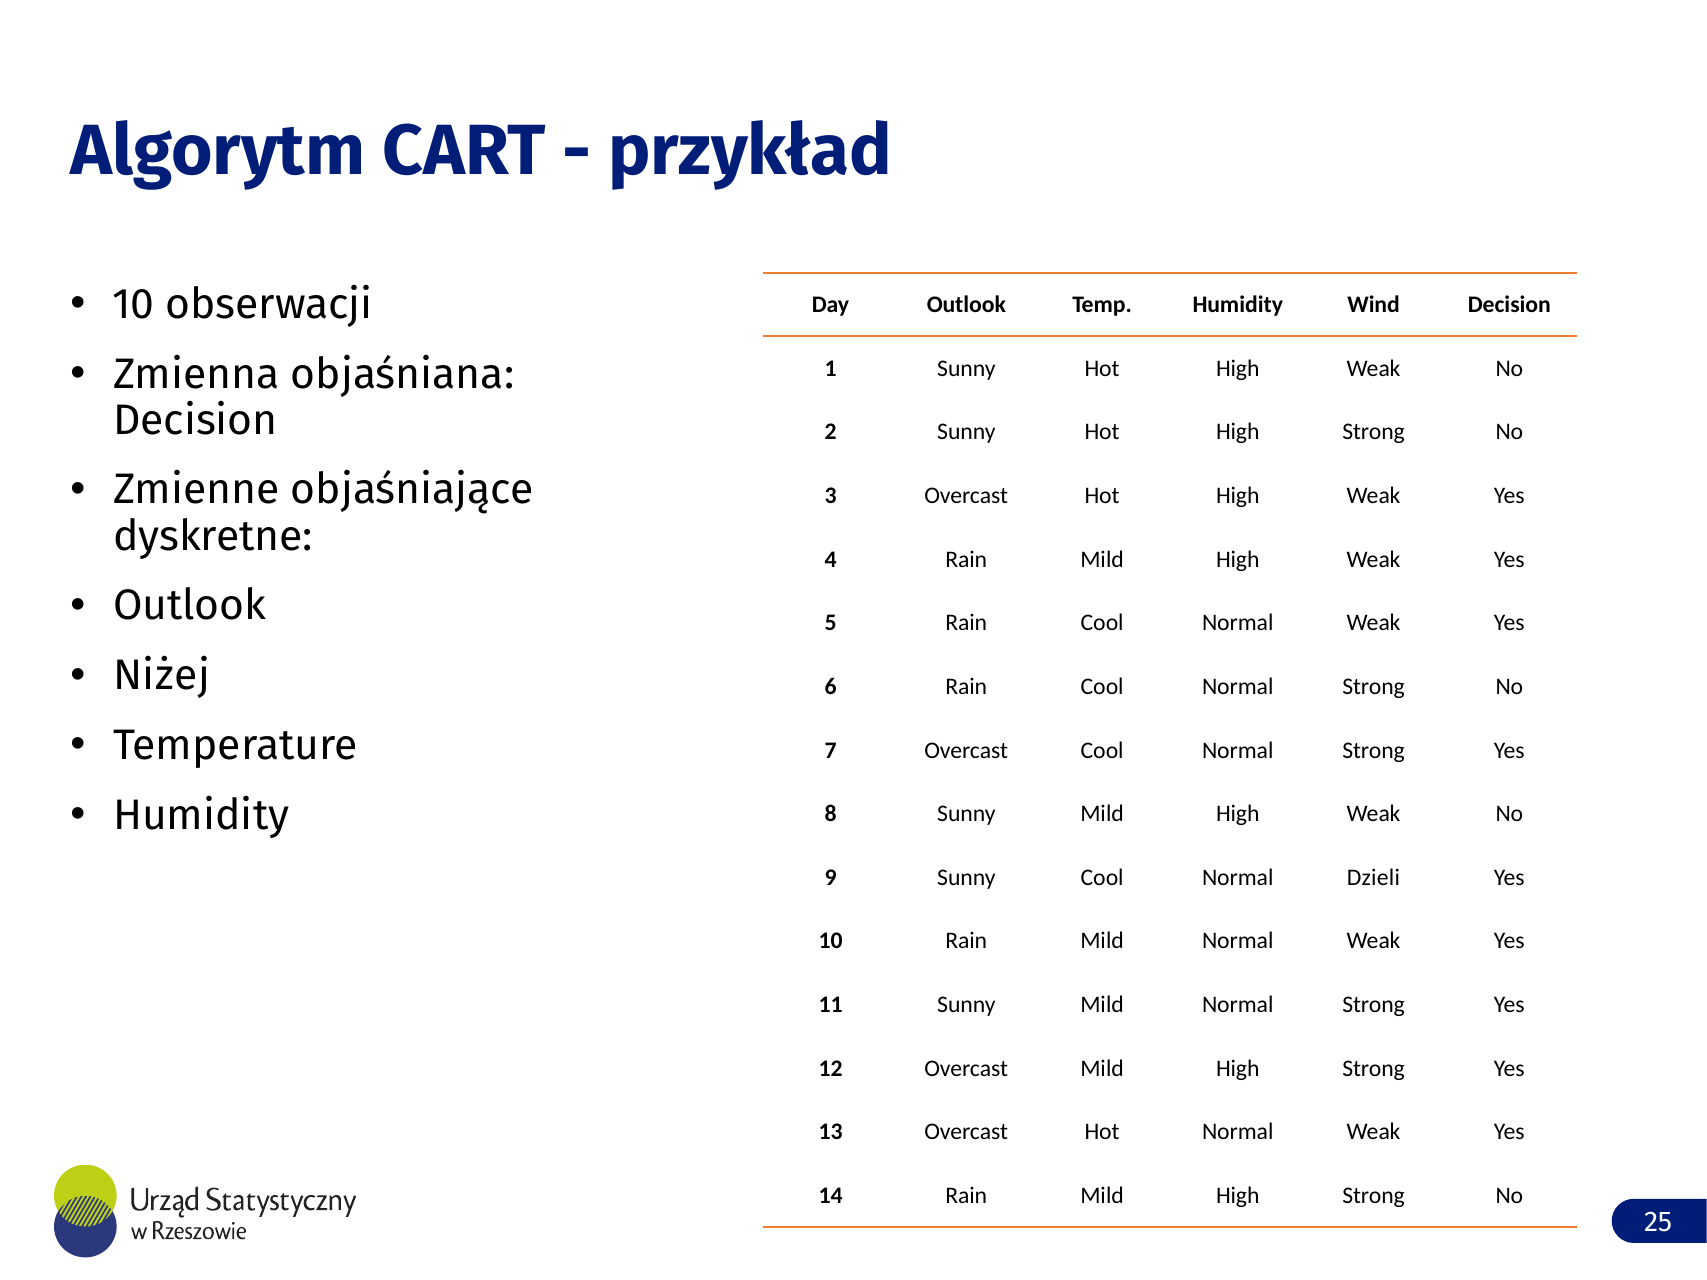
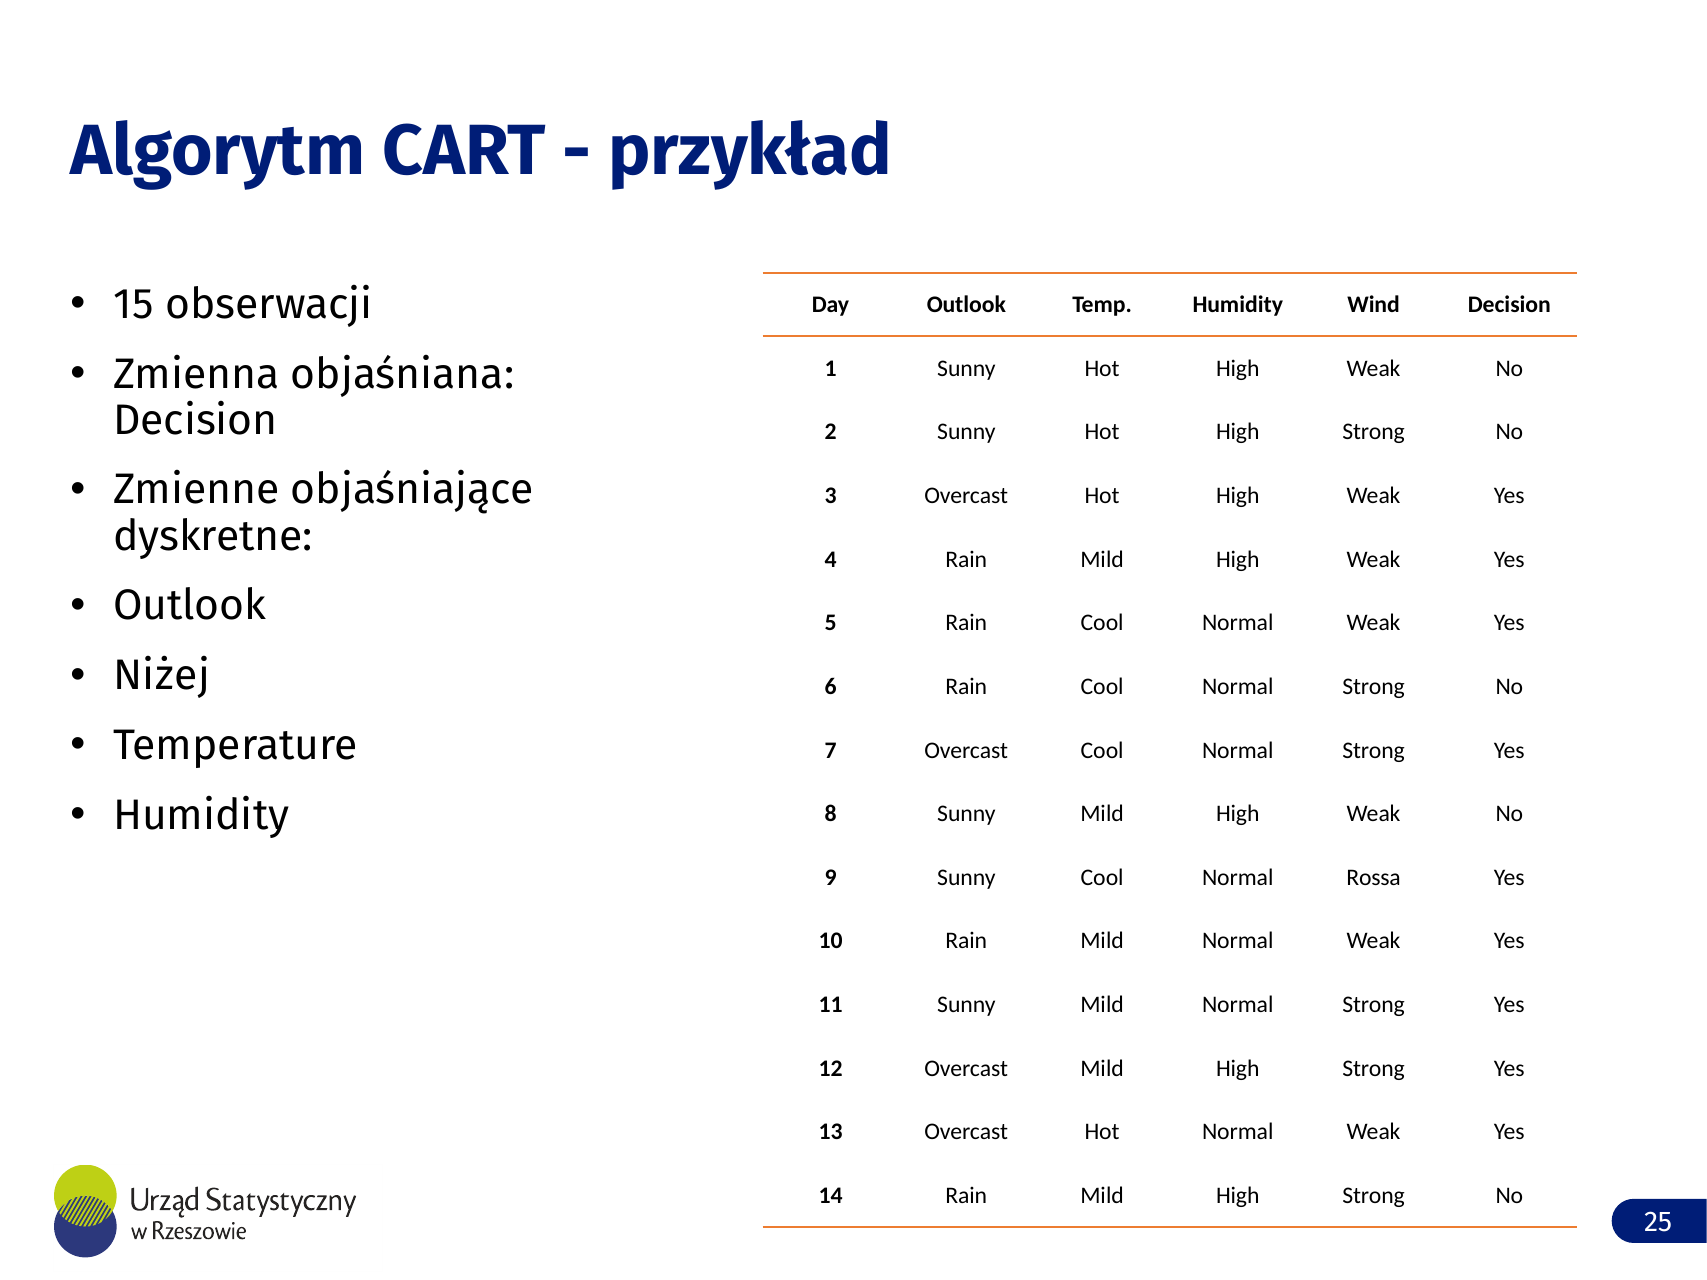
10: 10 -> 15 (133, 304)
Dzieli: Dzieli -> Rossa (1374, 878)
